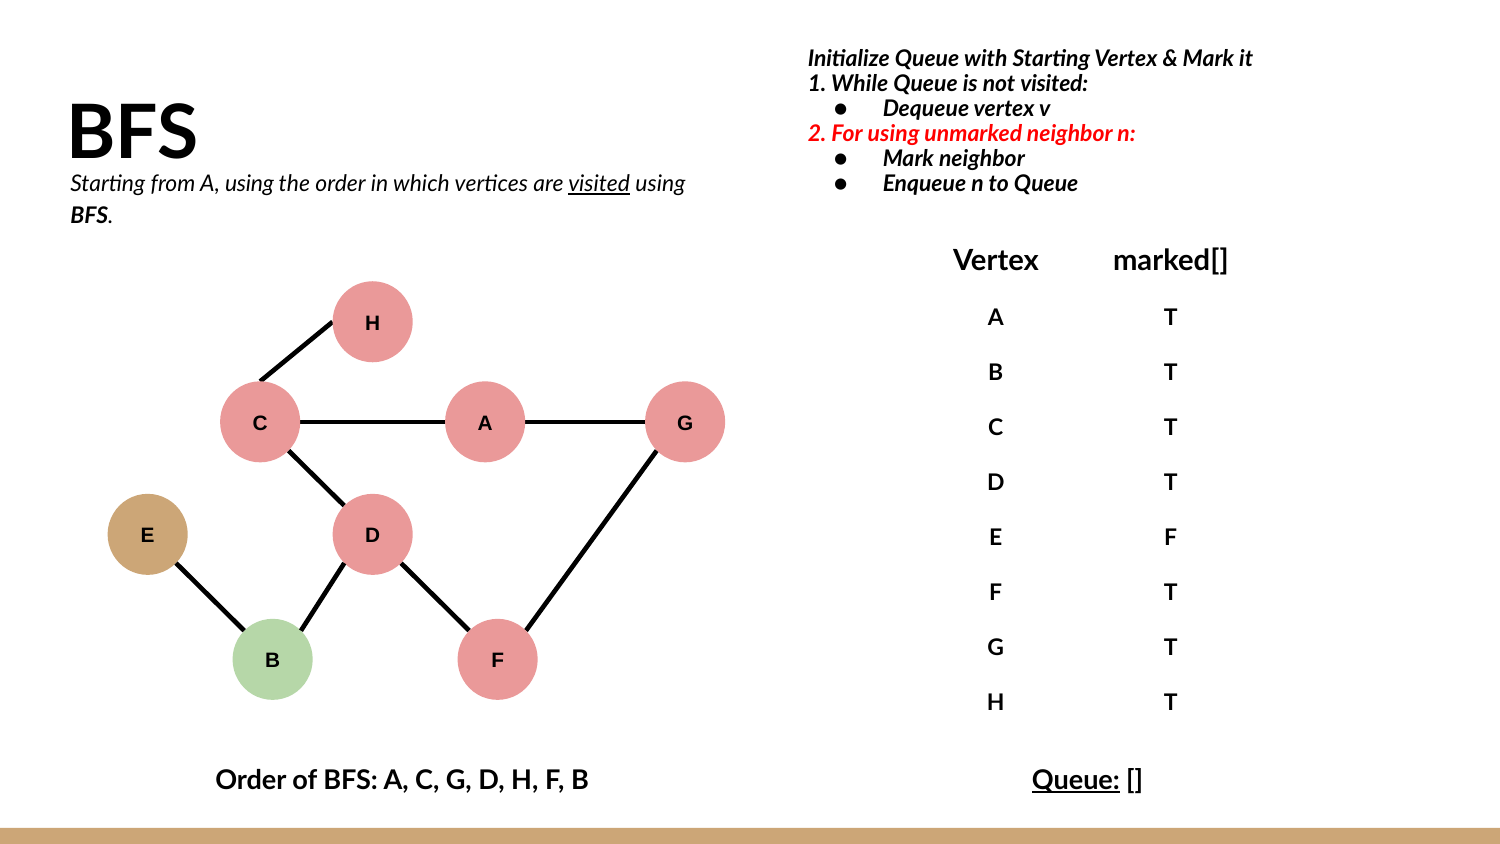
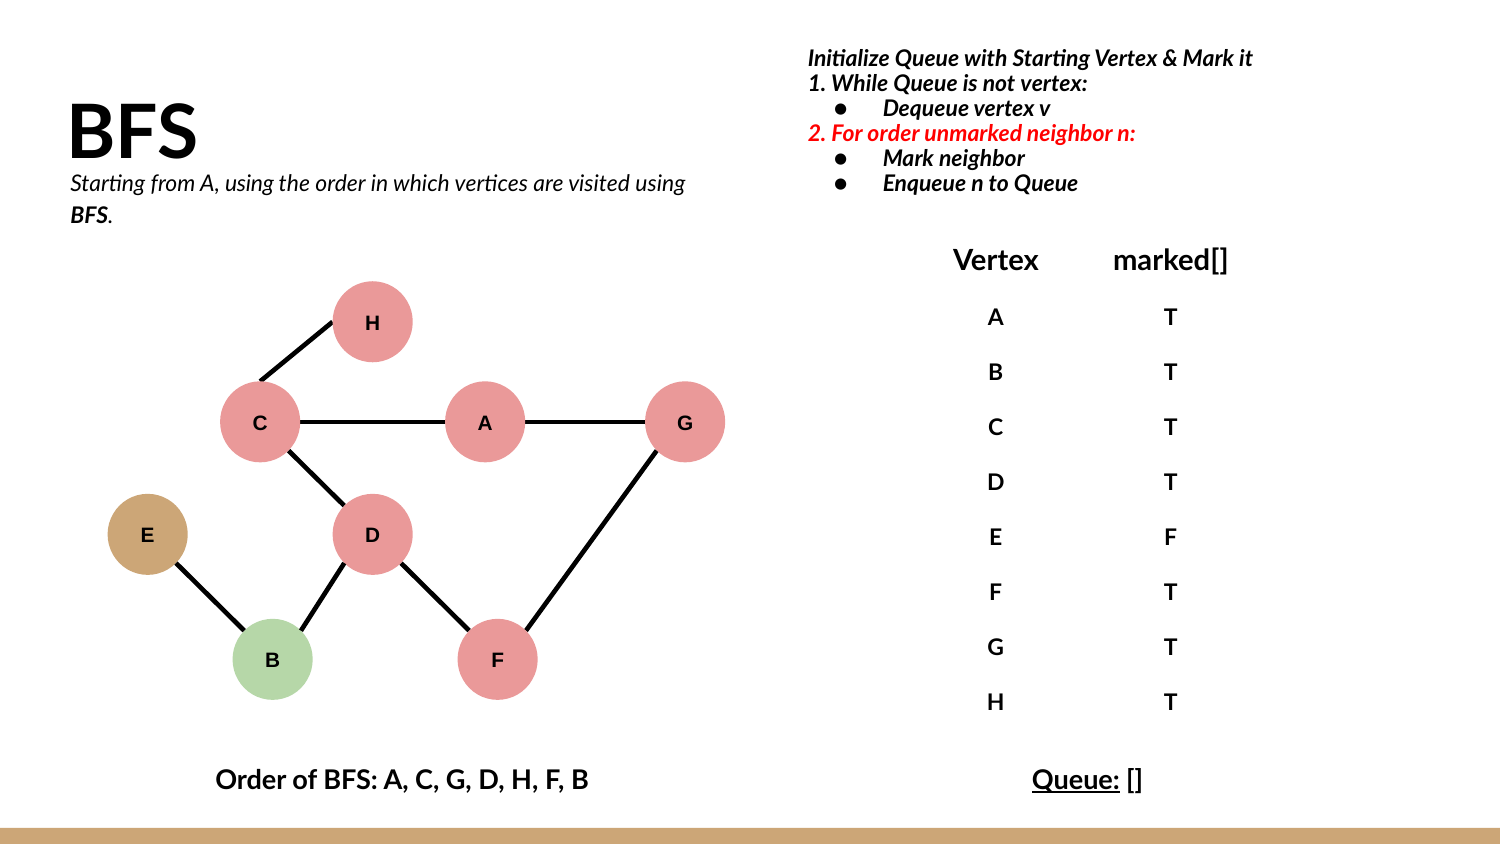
not visited: visited -> vertex (1054, 84)
For using: using -> order (894, 134)
visited underline: present -> none (599, 184)
